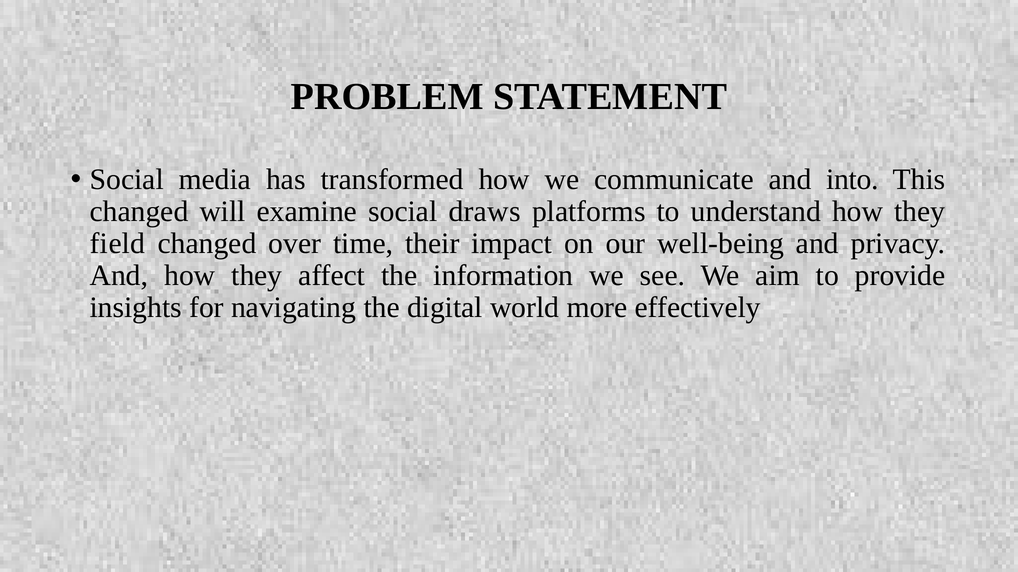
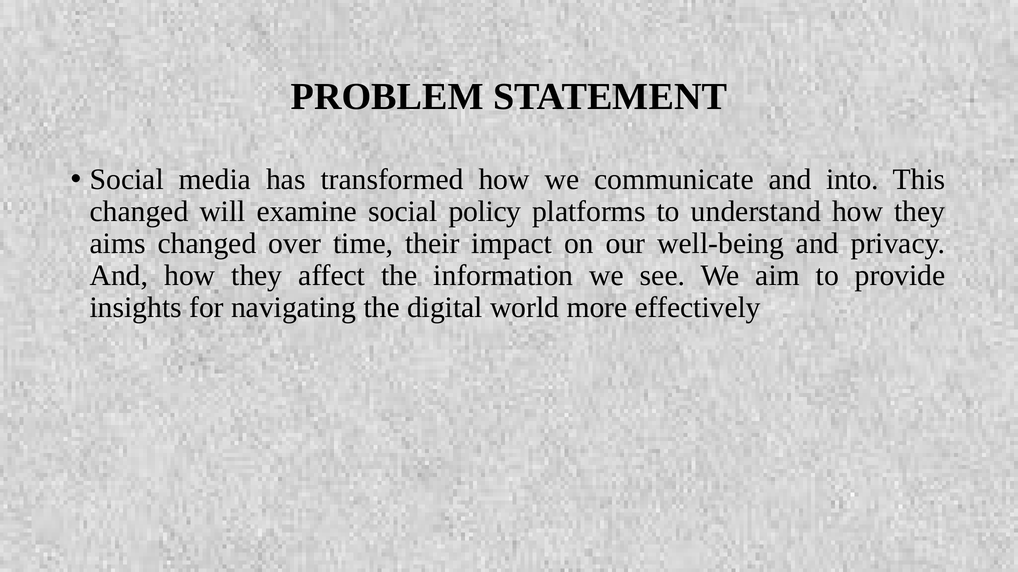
draws: draws -> policy (485, 212)
field: field -> aims (118, 244)
